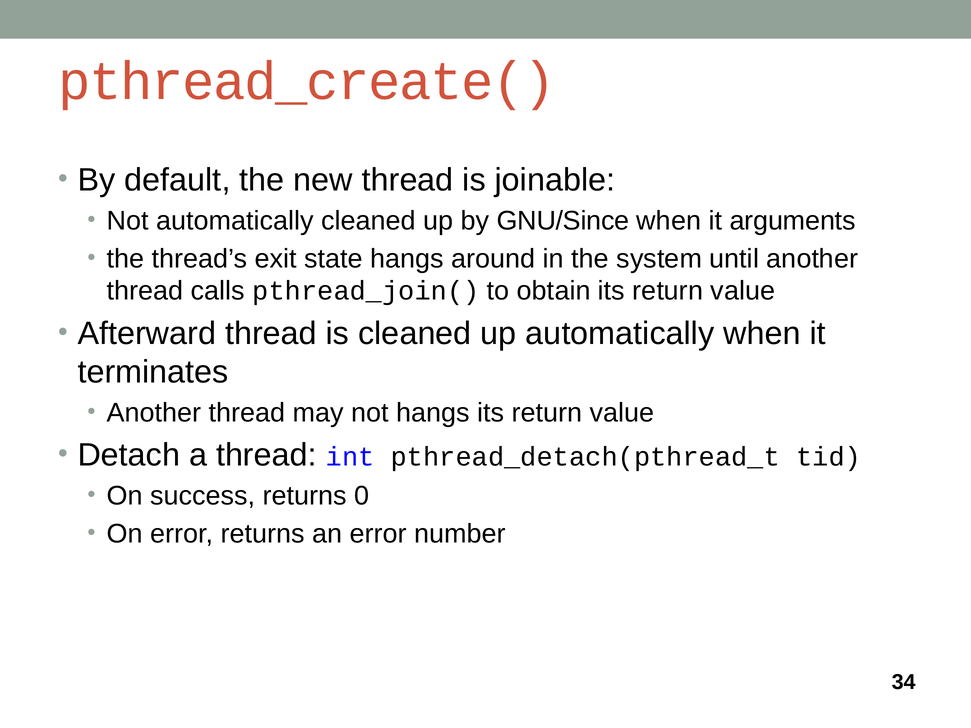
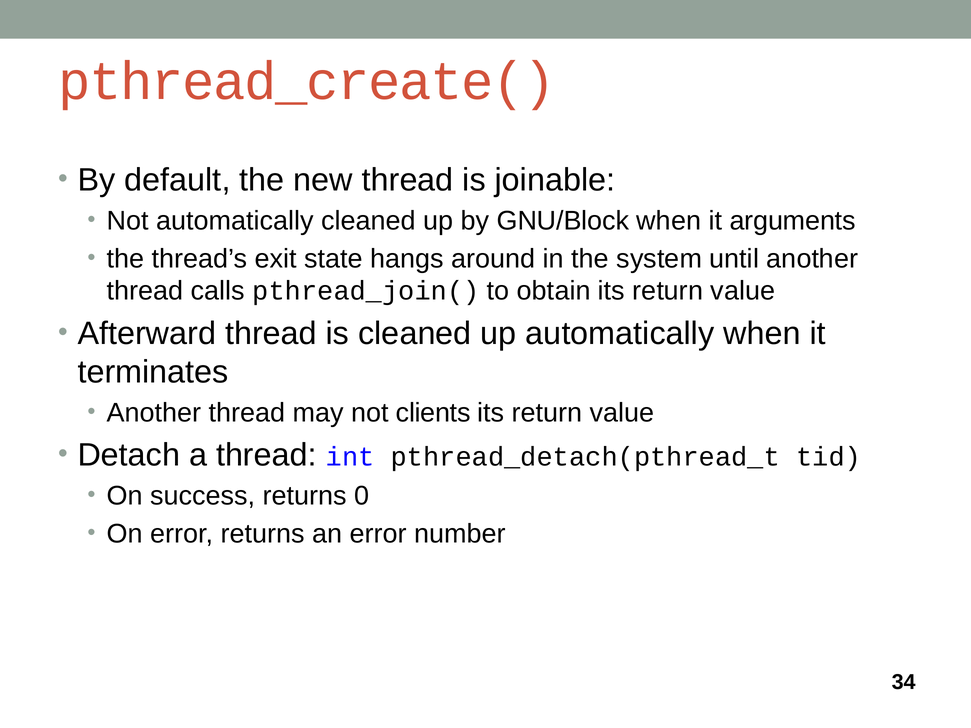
GNU/Since: GNU/Since -> GNU/Block (563, 221)
not hangs: hangs -> clients (433, 413)
